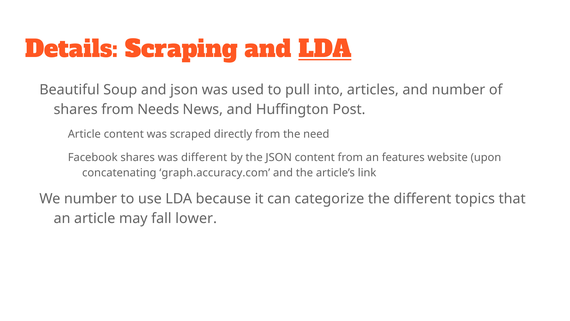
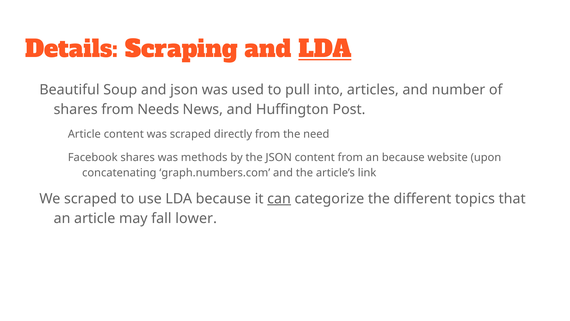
was different: different -> methods (204, 157)
an features: features -> because (403, 157)
graph.accuracy.com: graph.accuracy.com -> graph.numbers.com (215, 173)
We number: number -> scraped (91, 199)
can underline: none -> present (279, 199)
